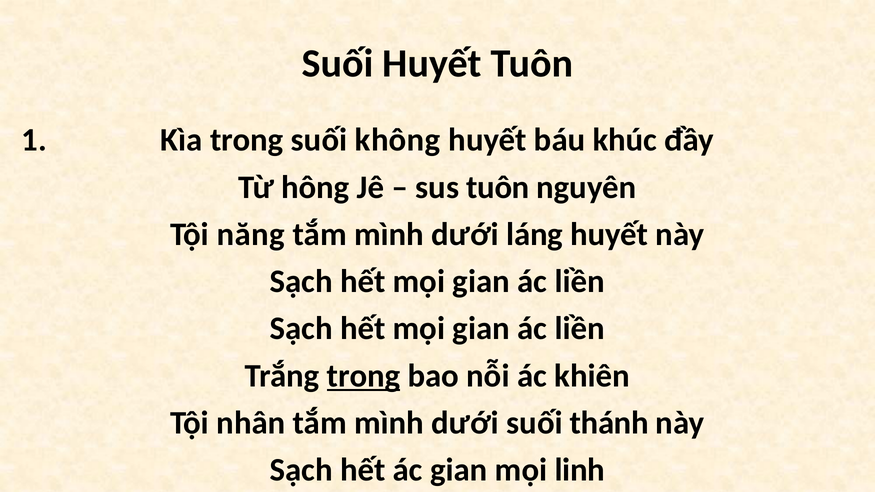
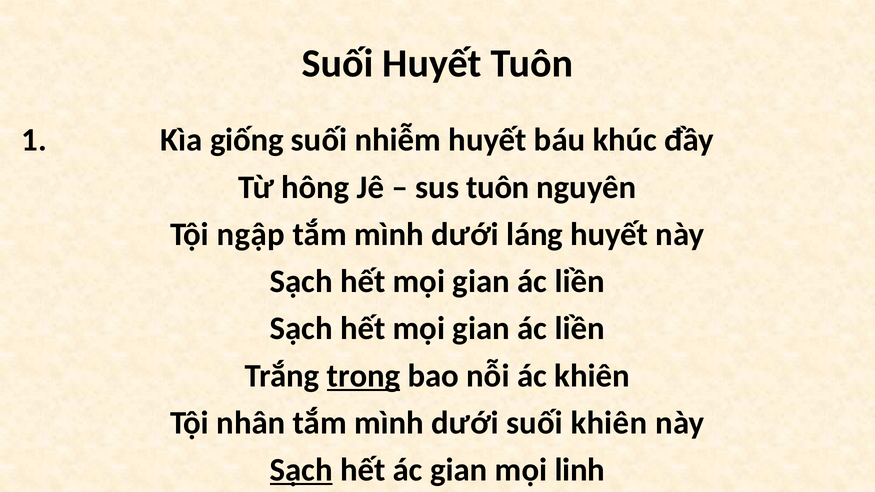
Kìa trong: trong -> giống (247, 140)
không: không -> nhiễm (398, 140)
năng: năng -> ngập (251, 234)
suối thánh: thánh -> khiên (609, 423)
Sạch underline: none -> present (301, 470)
